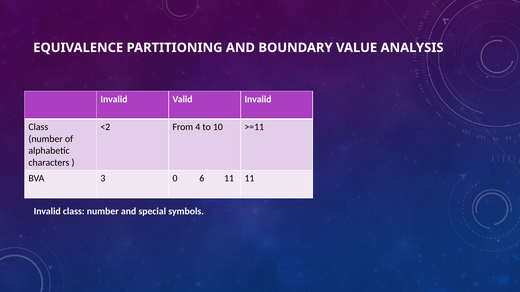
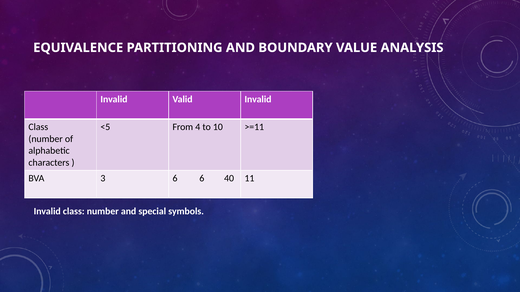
<2: <2 -> <5 (105, 127)
3 0: 0 -> 6 (175, 179)
6 11: 11 -> 40 (229, 179)
